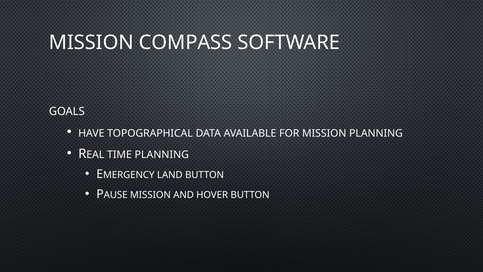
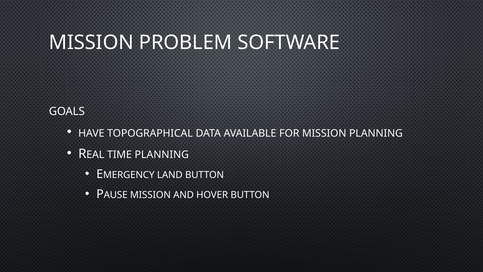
COMPASS: COMPASS -> PROBLEM (186, 42)
